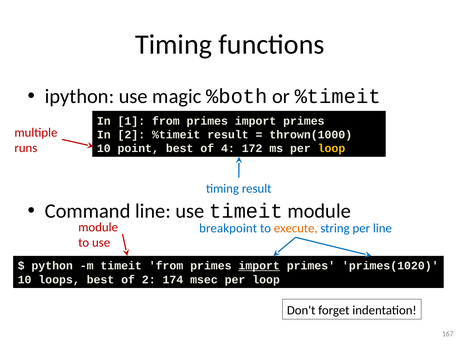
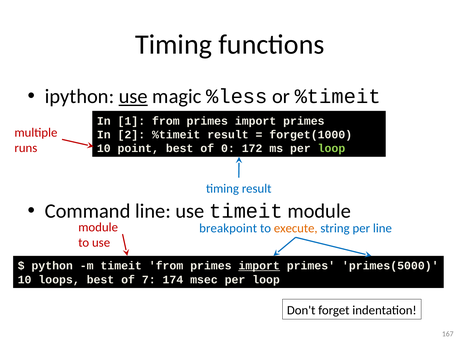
use underline: none -> present (133, 96)
%both: %both -> %less (237, 96)
thrown(1000: thrown(1000 -> forget(1000 (311, 135)
4: 4 -> 0 (228, 148)
loop colour: yellow -> light green (331, 148)
primes(1020: primes(1020 -> primes(5000 (390, 266)
of 2: 2 -> 7 (149, 280)
